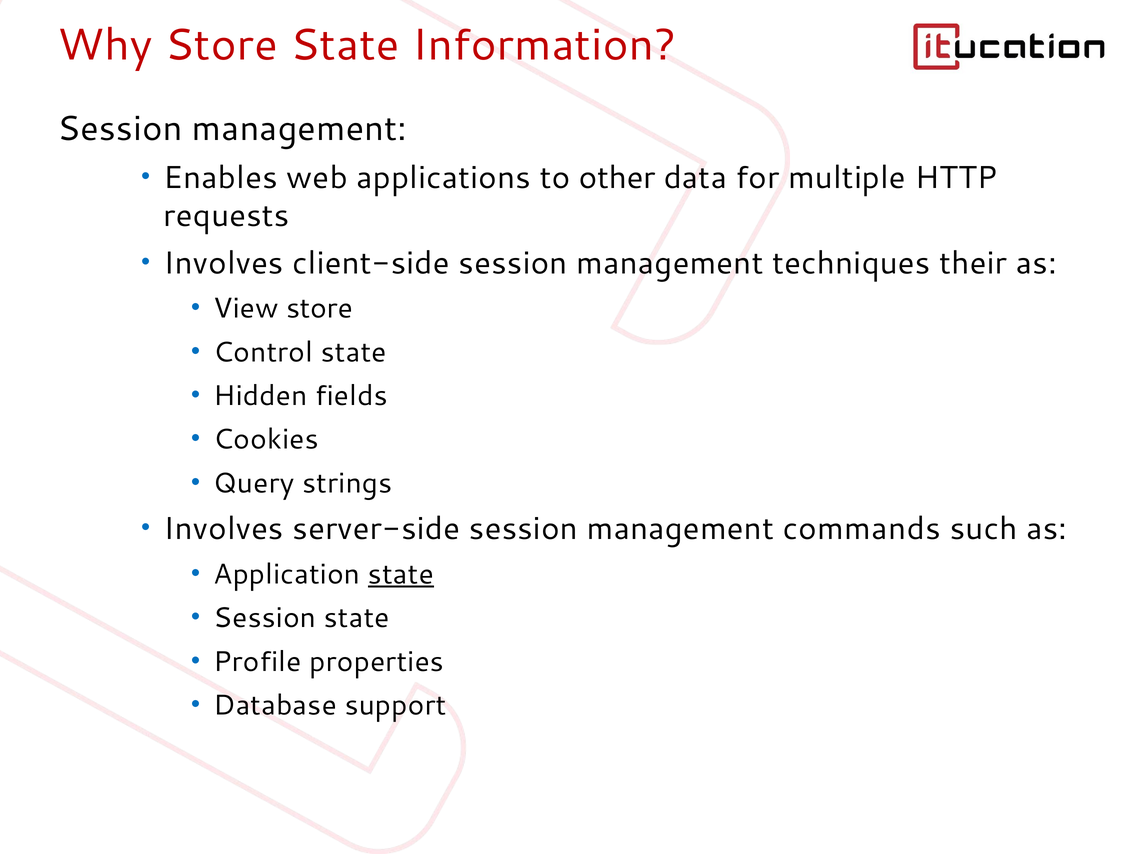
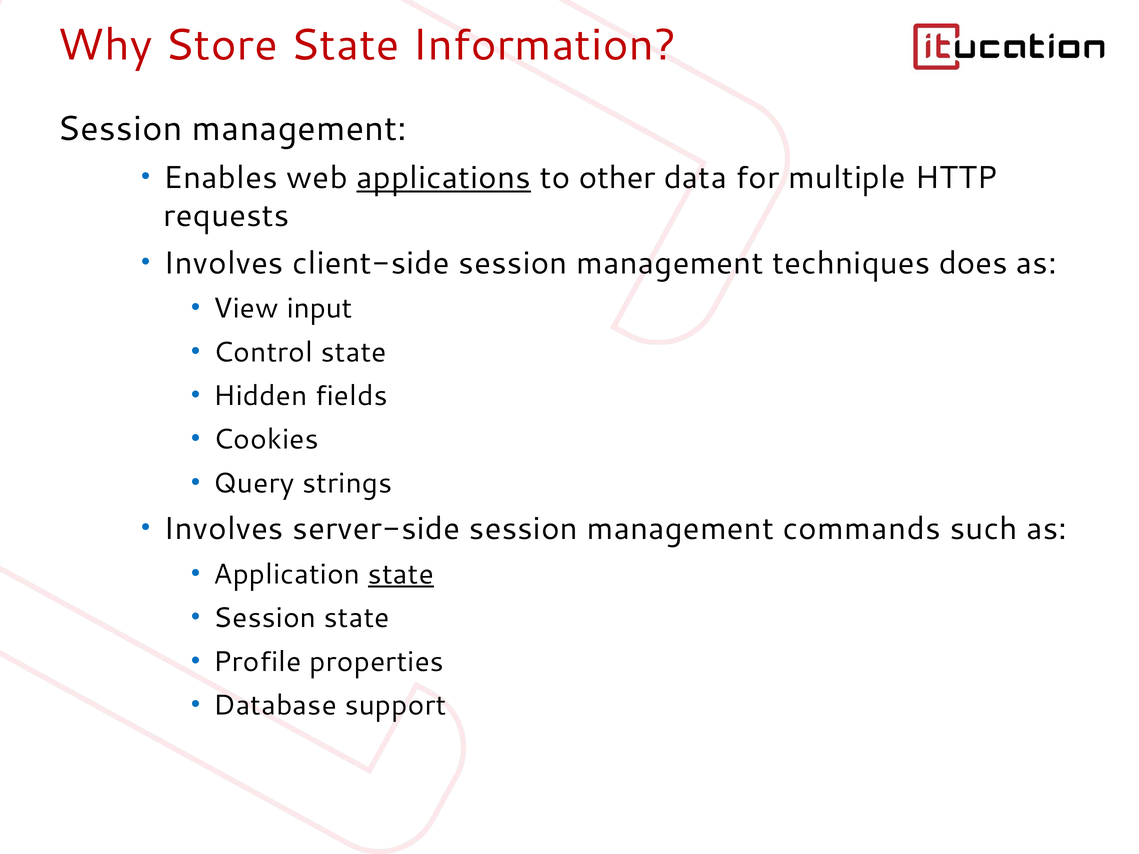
applications underline: none -> present (444, 178)
their: their -> does (973, 263)
View store: store -> input (320, 309)
